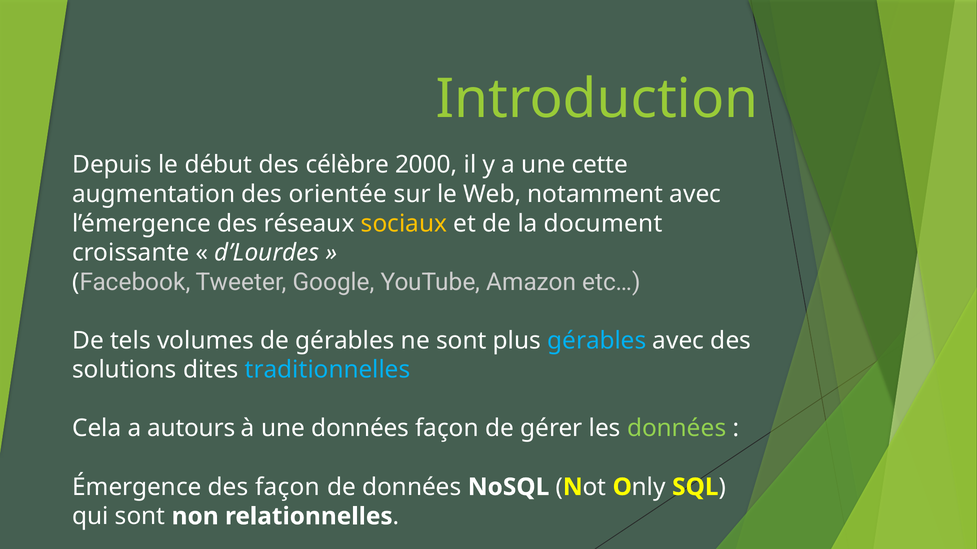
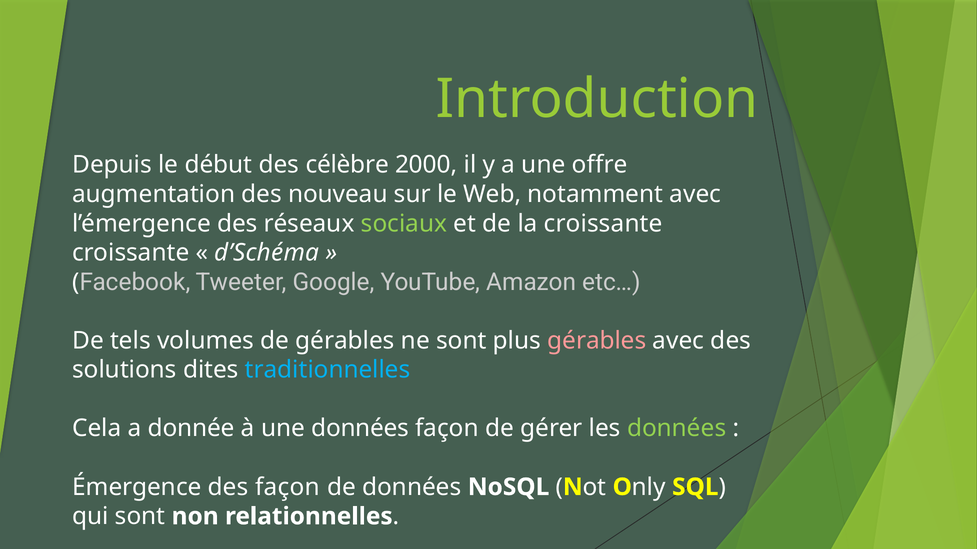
cette: cette -> offre (600, 165)
orientée: orientée -> nouveau (338, 194)
sociaux colour: yellow -> light green (404, 224)
la document: document -> croissante (603, 224)
d’Lourdes: d’Lourdes -> d’Schéma (267, 253)
gérables colour: light blue -> pink (597, 341)
autours: autours -> donnée (191, 429)
